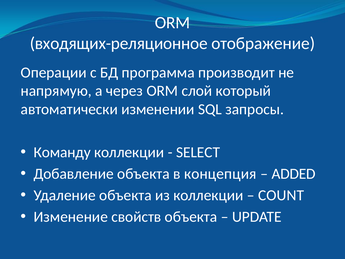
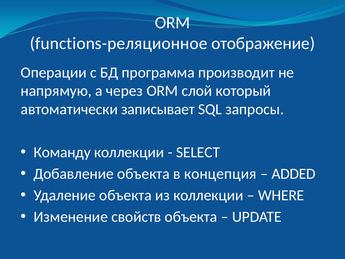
входящих-реляционное: входящих-реляционное -> functions-реляционное (119, 43)
изменении: изменении -> записывает (158, 109)
COUNT: COUNT -> WHERE (281, 195)
